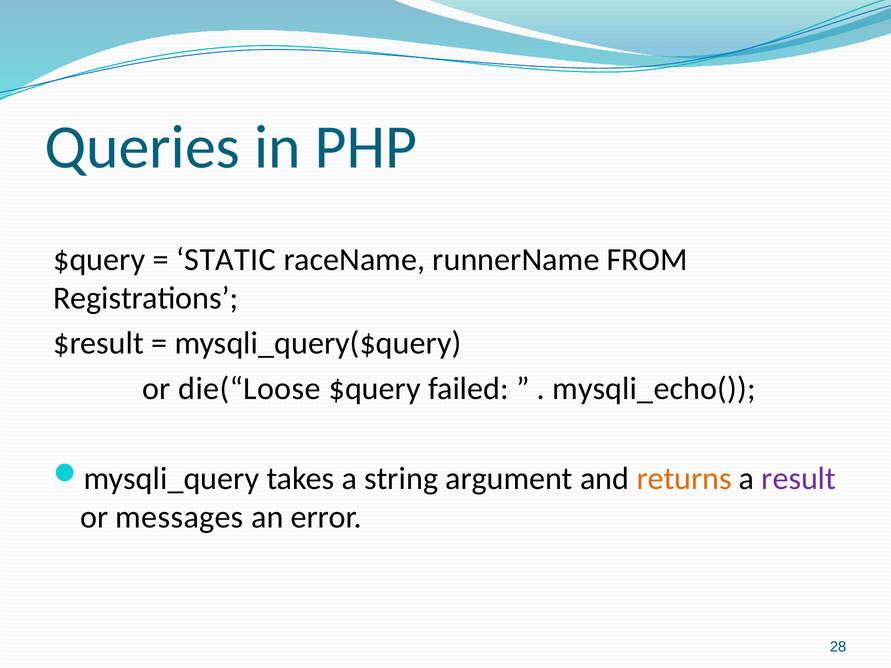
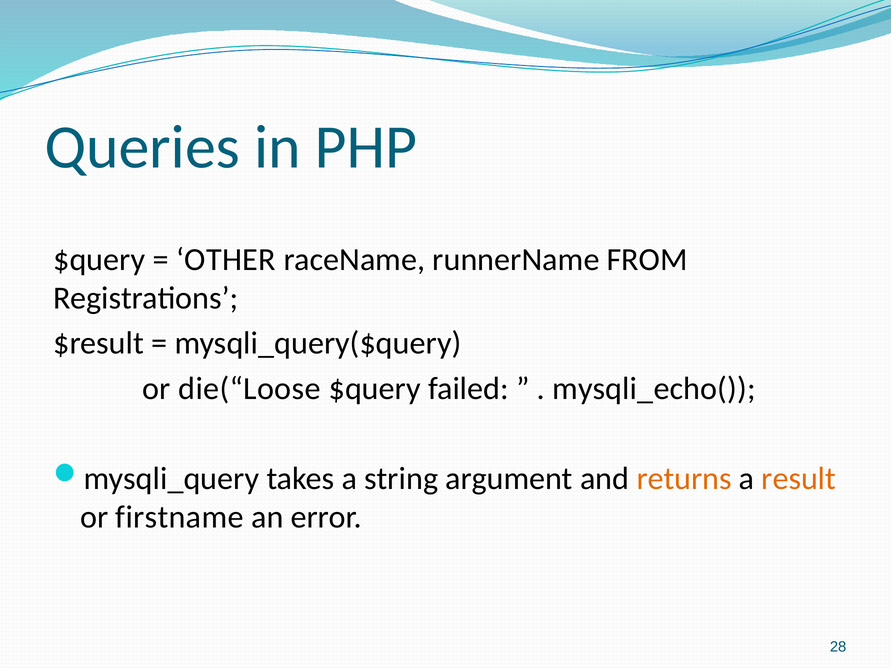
STATIC: STATIC -> OTHER (226, 260)
result colour: purple -> orange (799, 479)
messages: messages -> firstname (180, 518)
